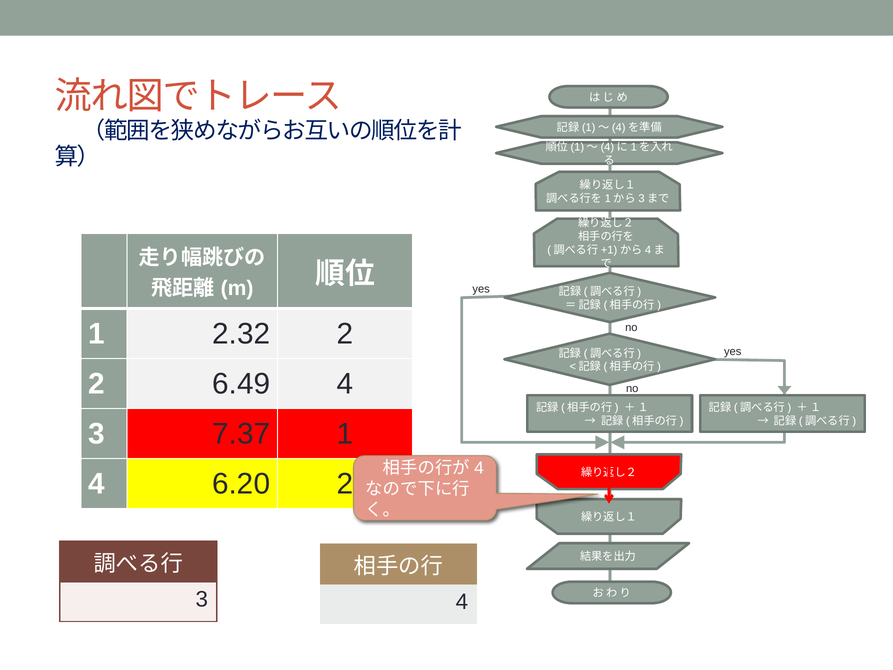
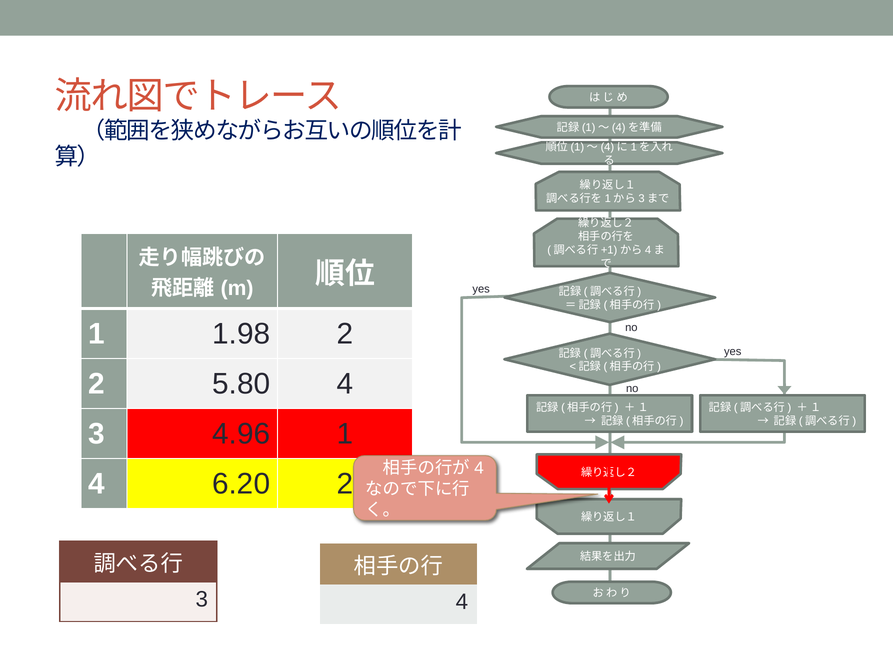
2.32: 2.32 -> 1.98 (241, 334)
6.49: 6.49 -> 5.80 (241, 384)
7.37: 7.37 -> 4.96 (241, 434)
